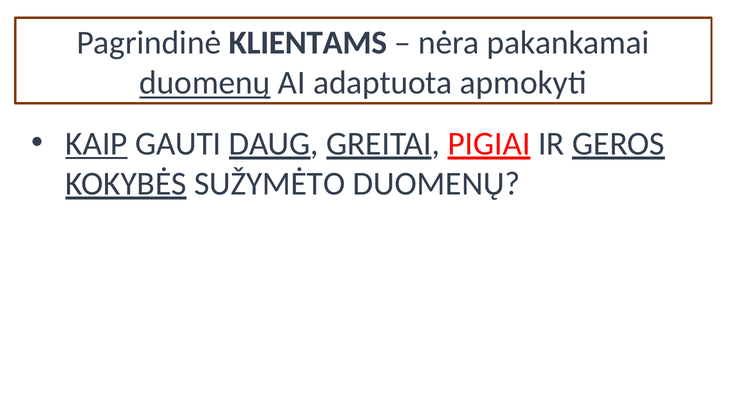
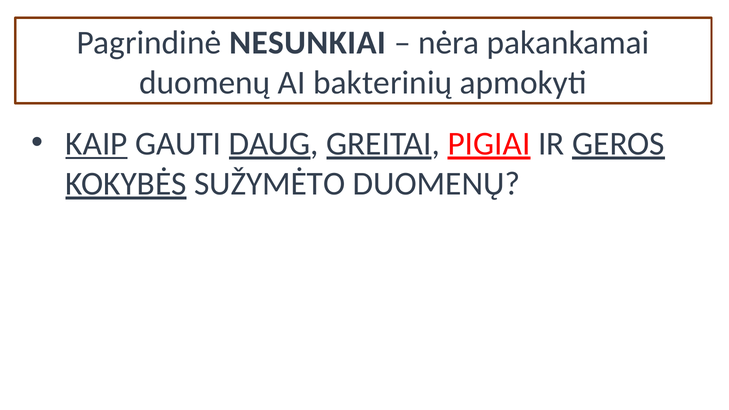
KLIENTAMS: KLIENTAMS -> NESUNKIAI (308, 43)
duomenų underline: present -> none (205, 83)
adaptuota: adaptuota -> bakterinių (383, 83)
